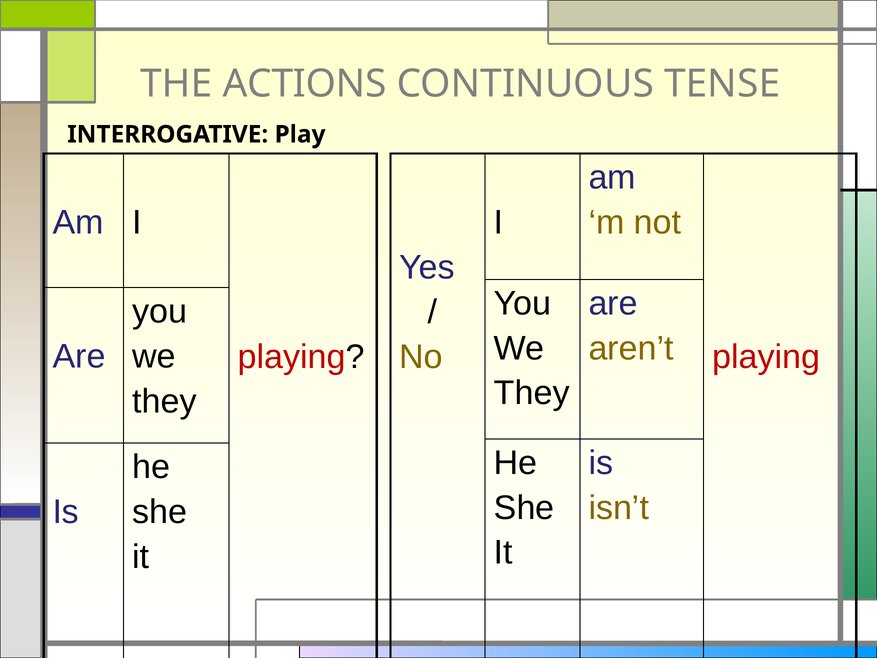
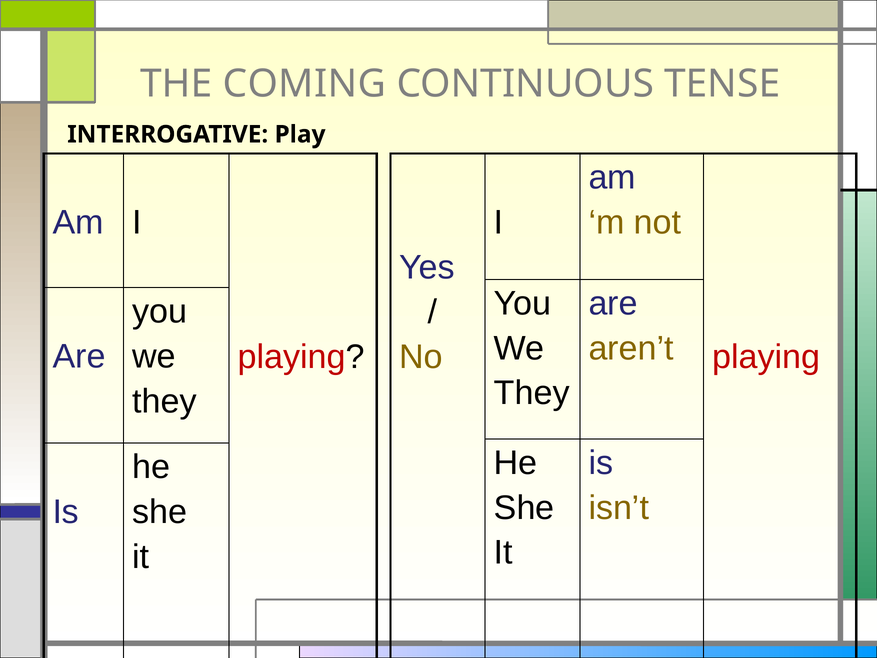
ACTIONS: ACTIONS -> COMING (304, 84)
